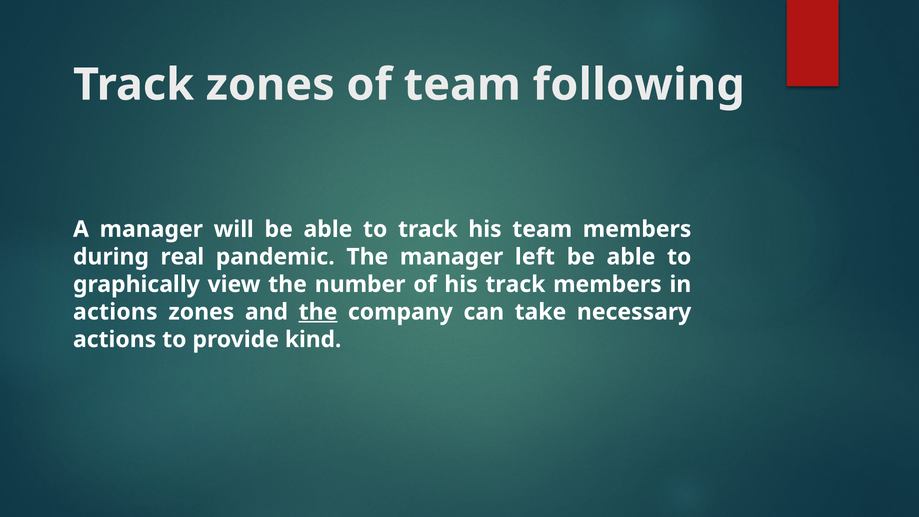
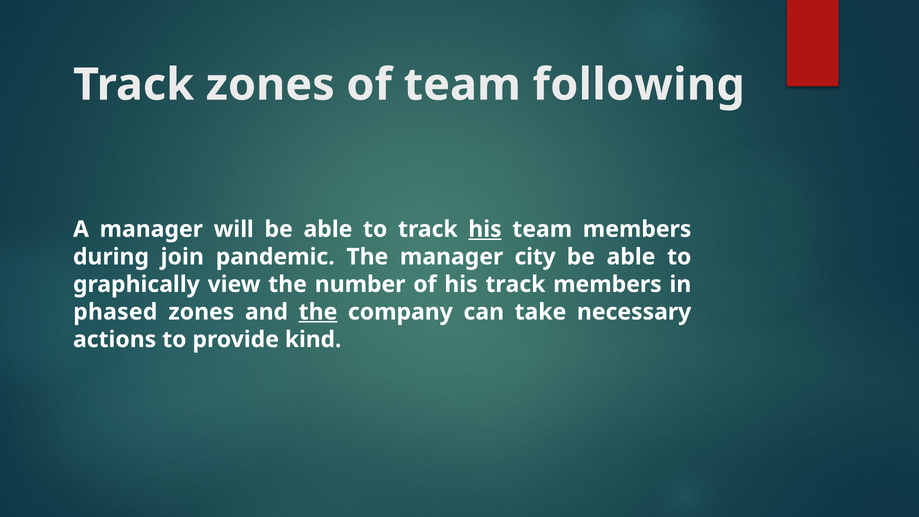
his underline: none -> present (485, 229)
real: real -> join (182, 257)
left: left -> city (535, 257)
actions: actions -> phased (115, 312)
